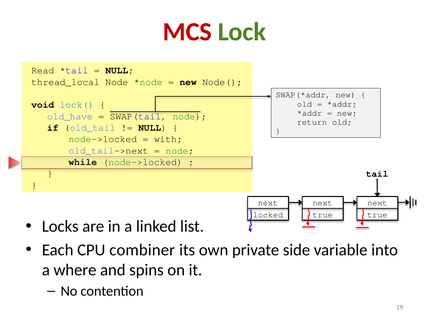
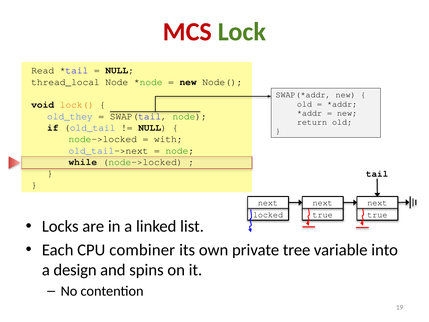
lock( colour: blue -> orange (77, 105)
old_have: old_have -> old_they (70, 116)
side: side -> tree (297, 250)
where: where -> design (75, 270)
